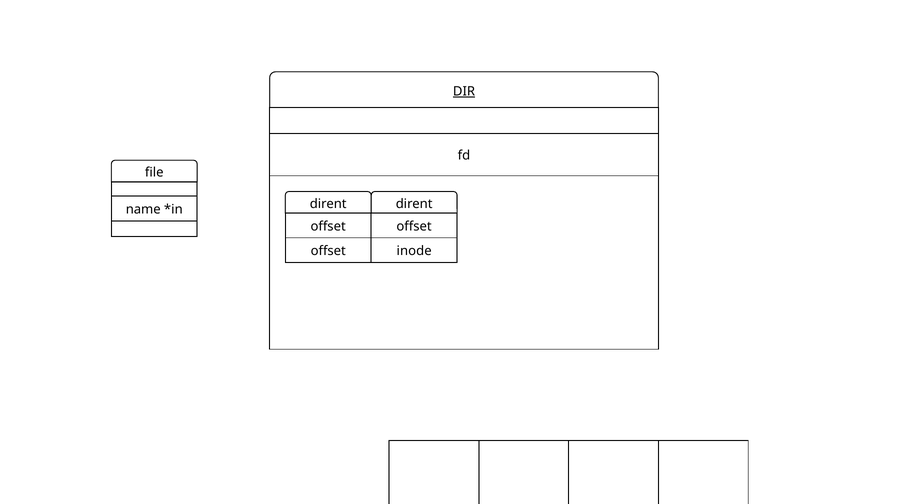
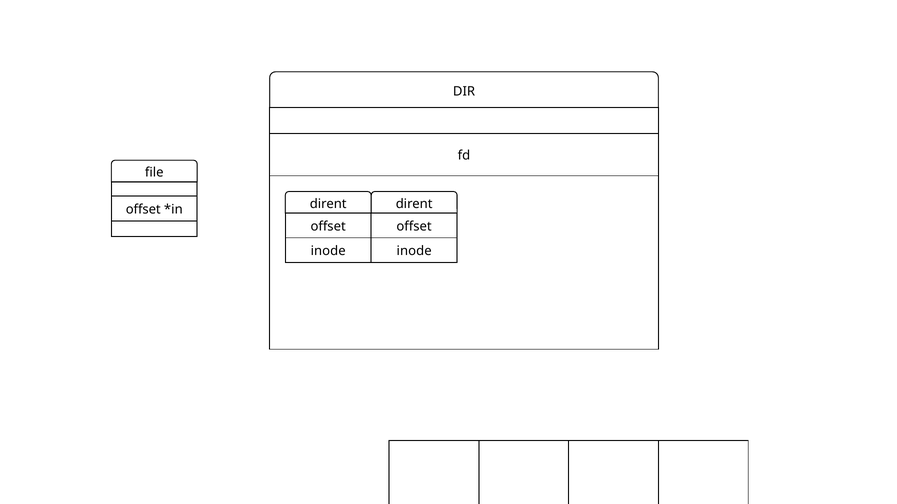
DIR underline: present -> none (464, 92)
name: name -> offset (143, 210)
offset: offset -> inode (328, 251)
